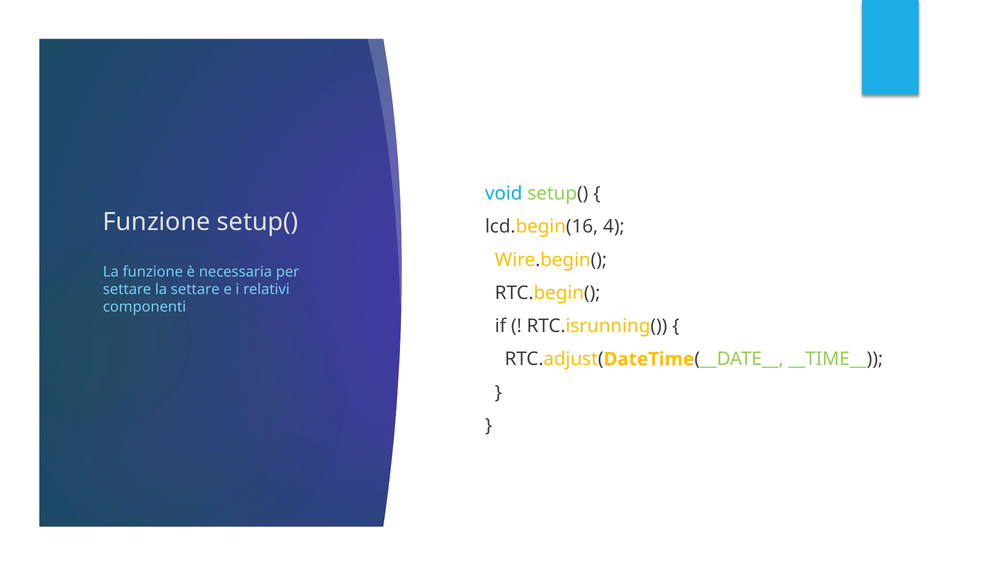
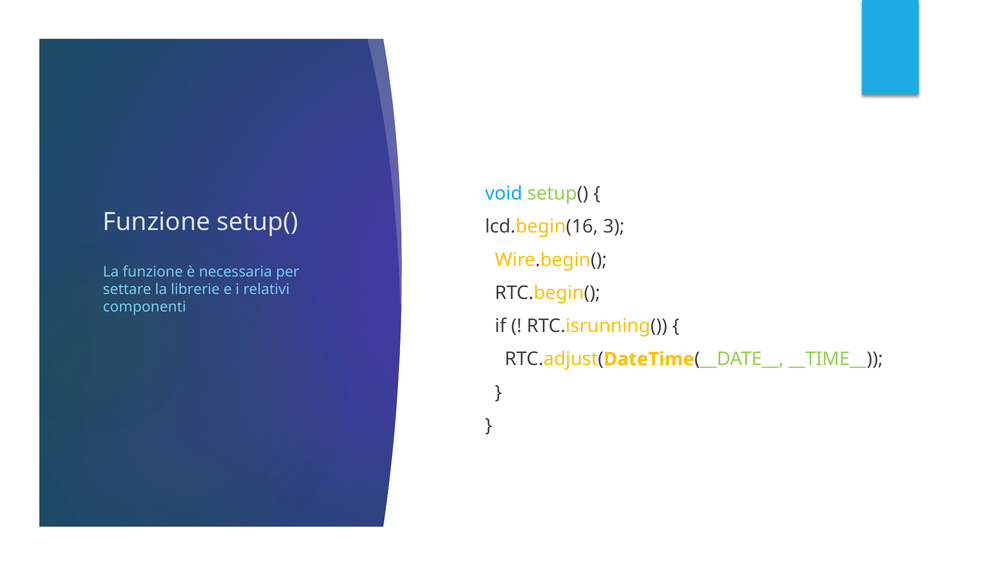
4: 4 -> 3 (614, 227)
la settare: settare -> librerie (195, 290)
